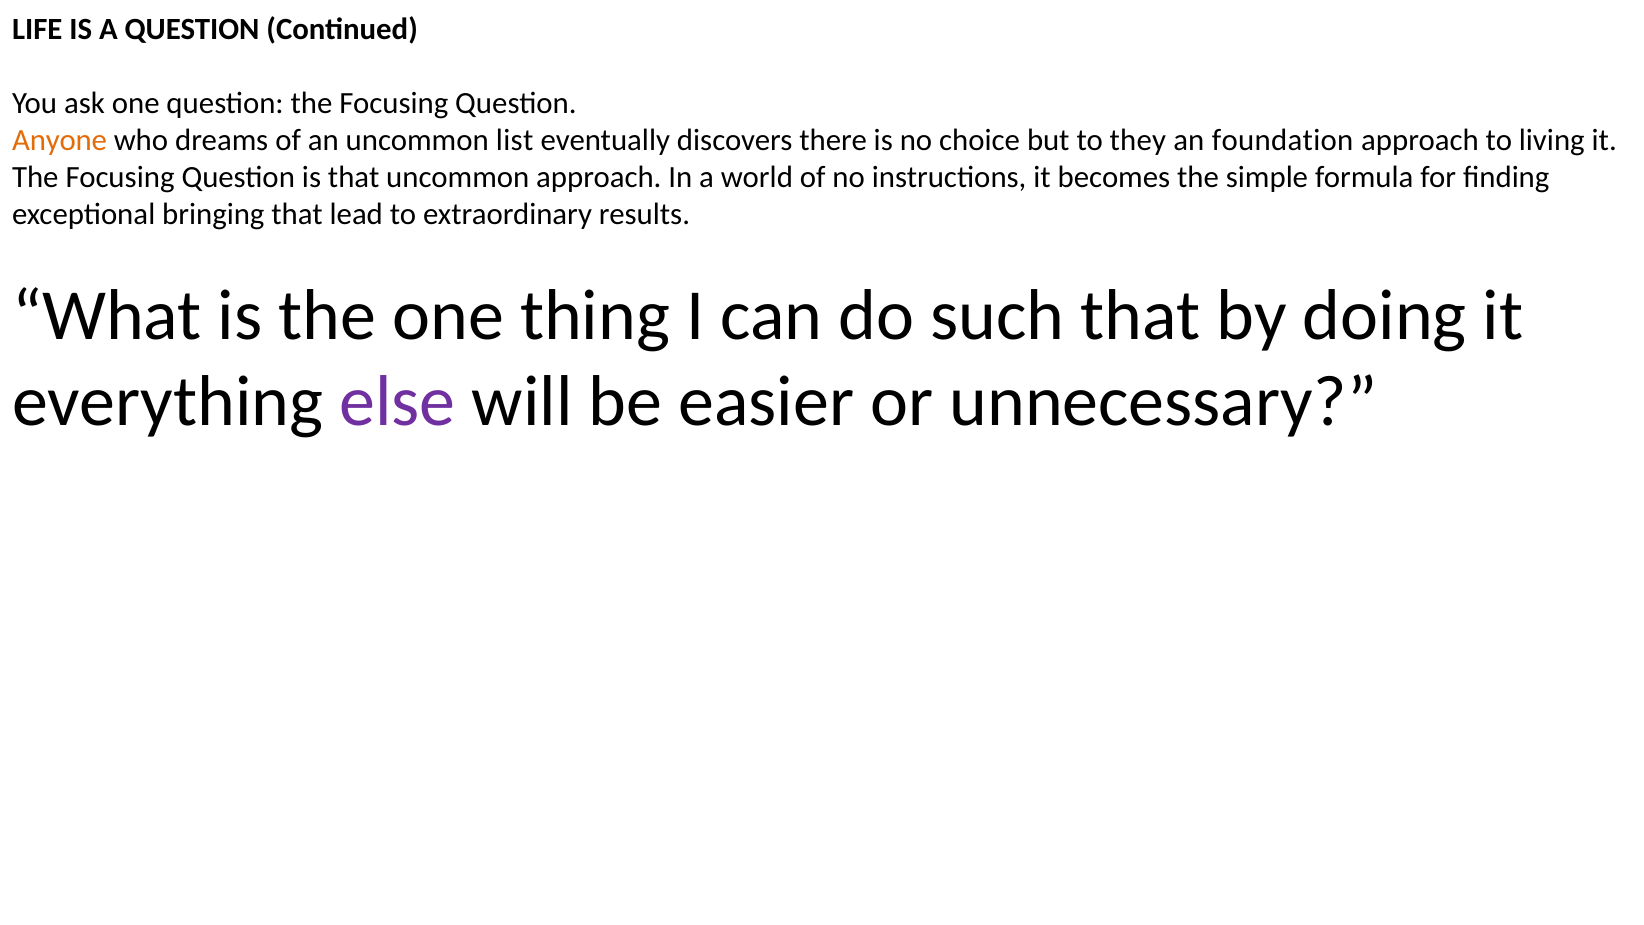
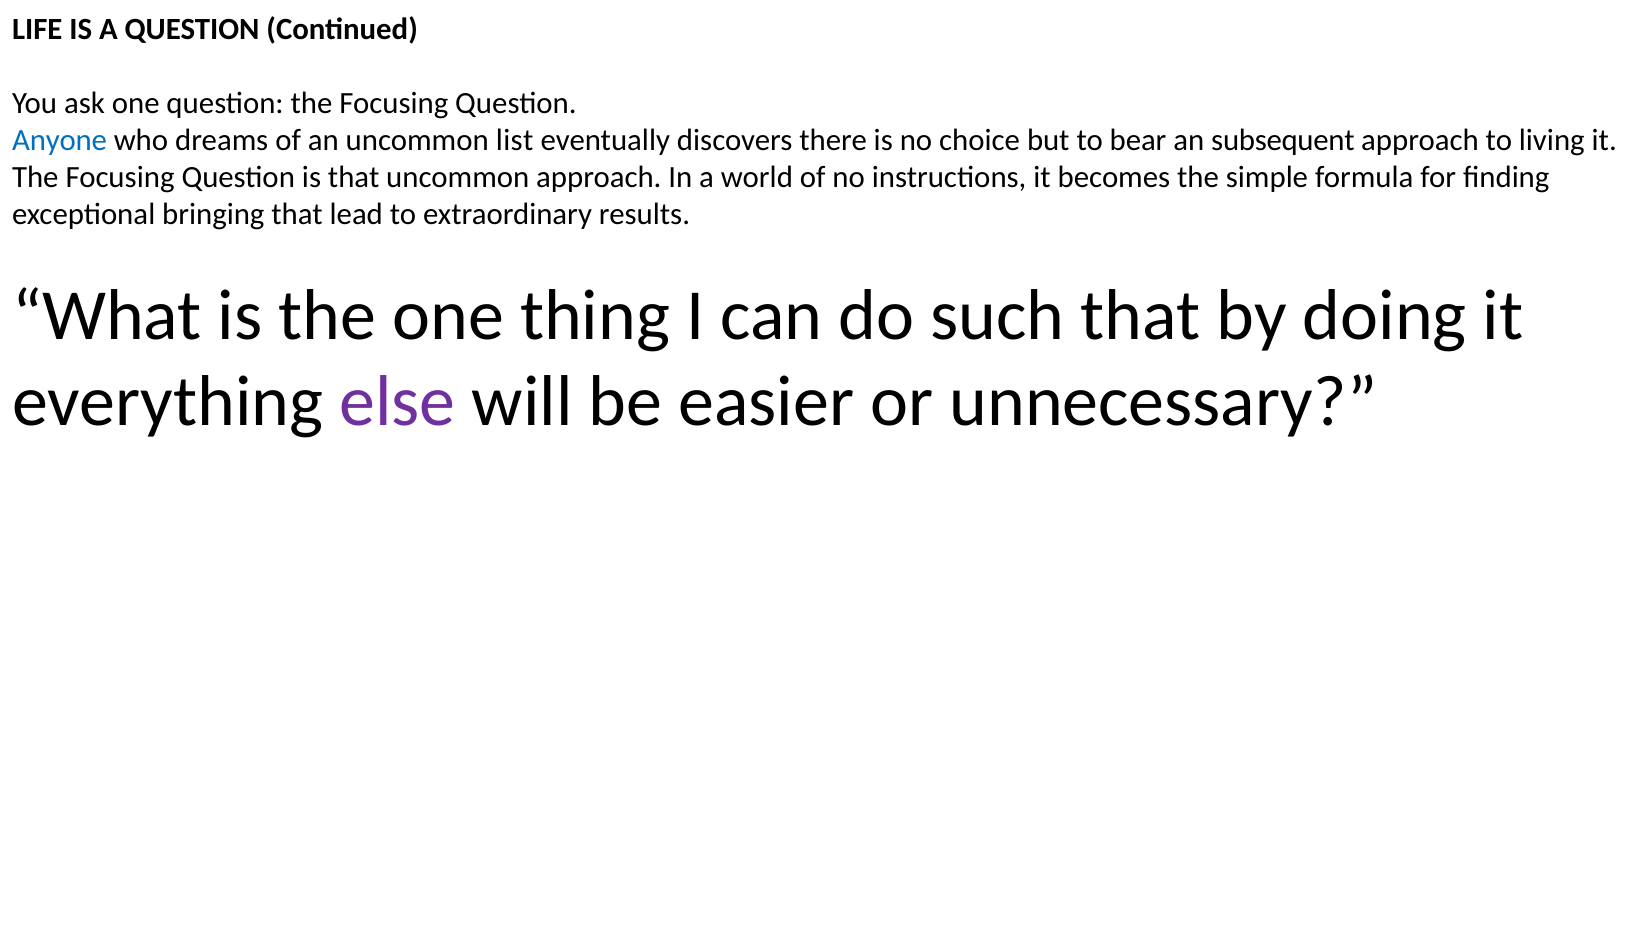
Anyone colour: orange -> blue (60, 140)
they: they -> bear (1138, 140)
foundation: foundation -> subsequent (1283, 140)
